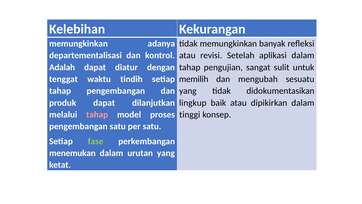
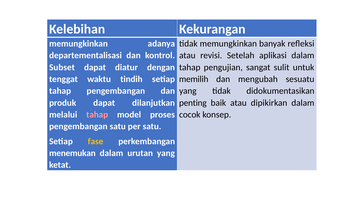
Adalah: Adalah -> Subset (62, 67)
lingkup: lingkup -> penting (193, 103)
tinggi: tinggi -> cocok (190, 114)
fase colour: light green -> yellow (96, 141)
